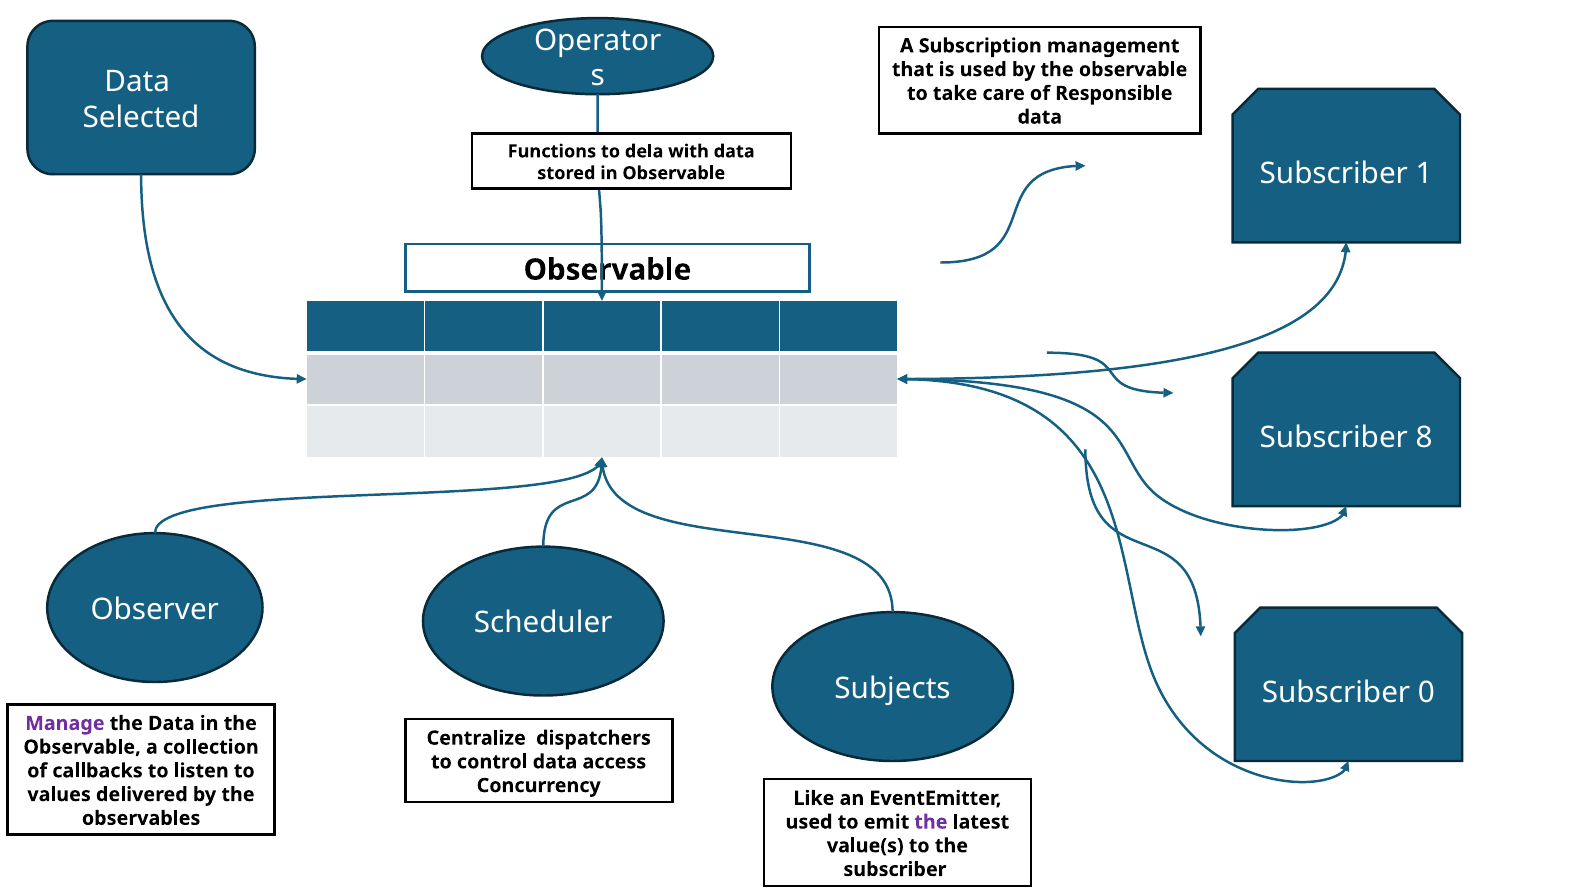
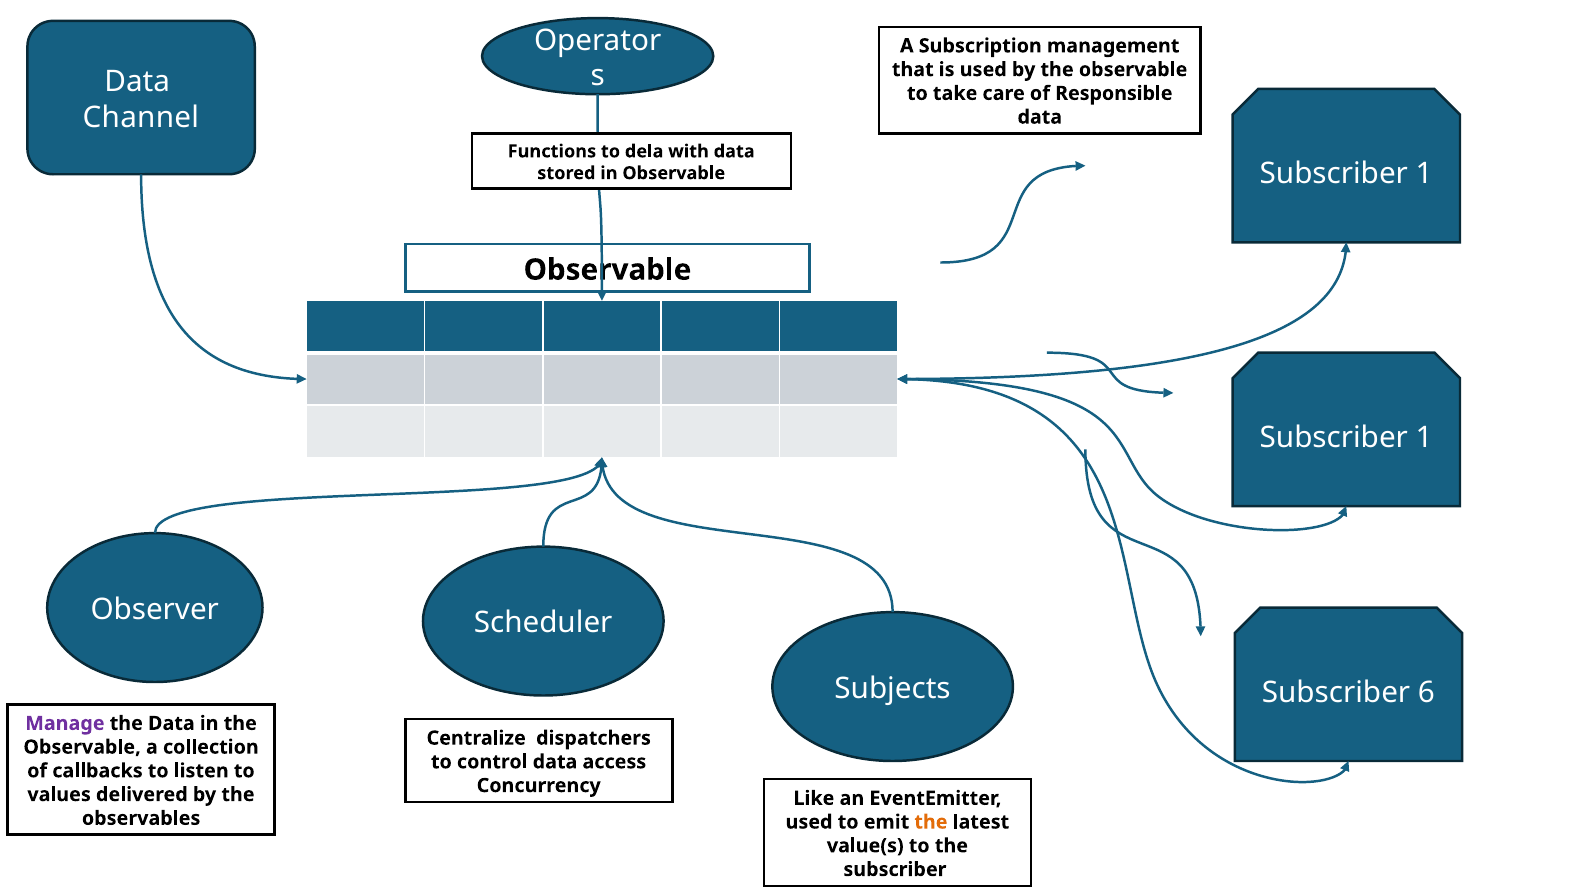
Selected: Selected -> Channel (141, 117)
8: 8 -> 1 (1424, 438)
0: 0 -> 6 (1426, 693)
the colour: purple -> orange (931, 822)
